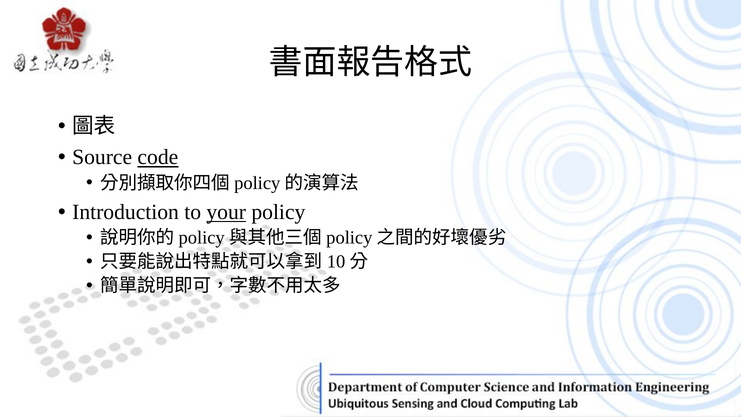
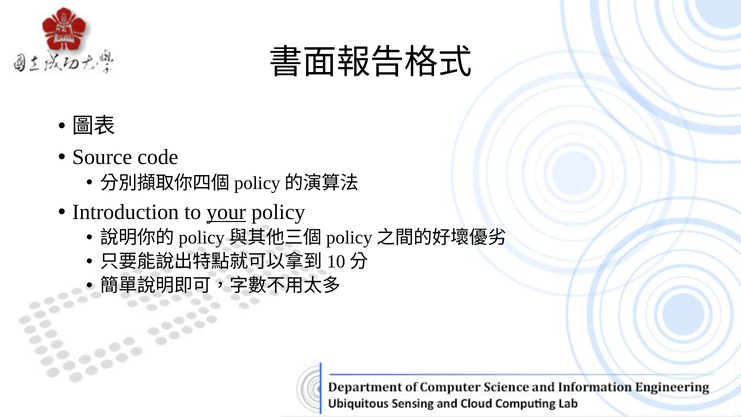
code underline: present -> none (158, 157)
